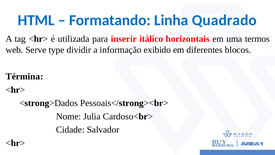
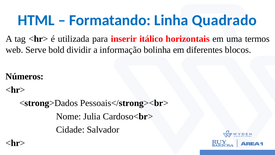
type: type -> bold (57, 50)
exibido: exibido -> bolinha (157, 50)
Términa: Términa -> Números (25, 76)
